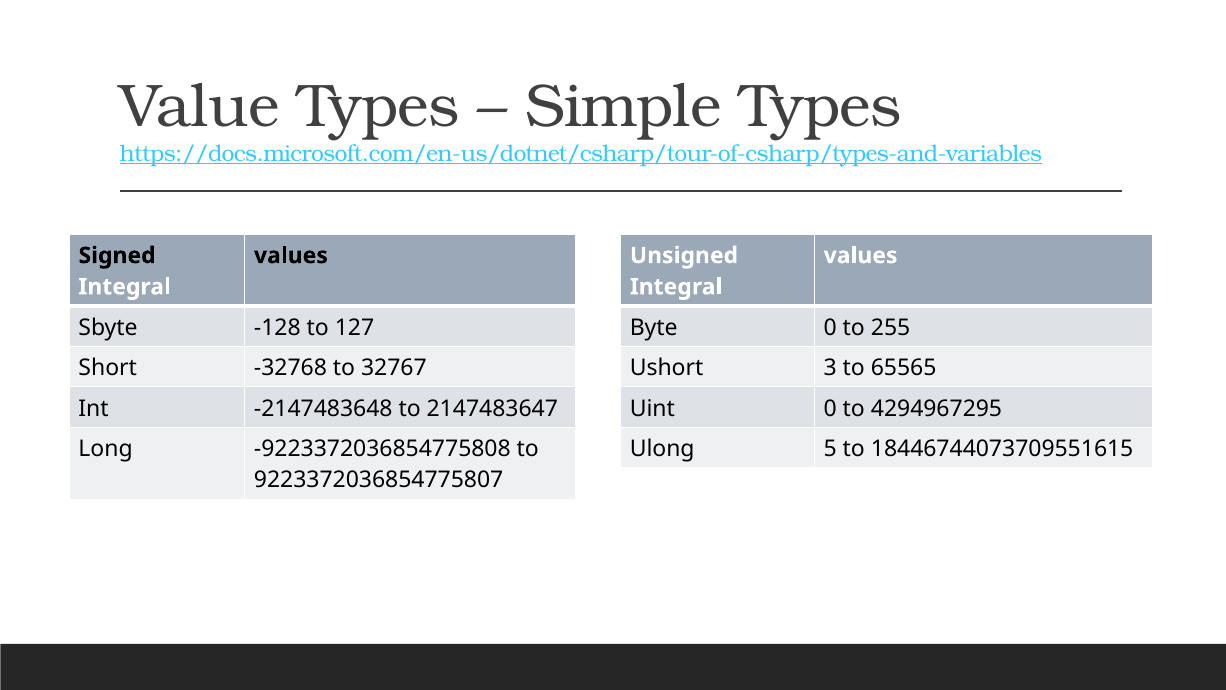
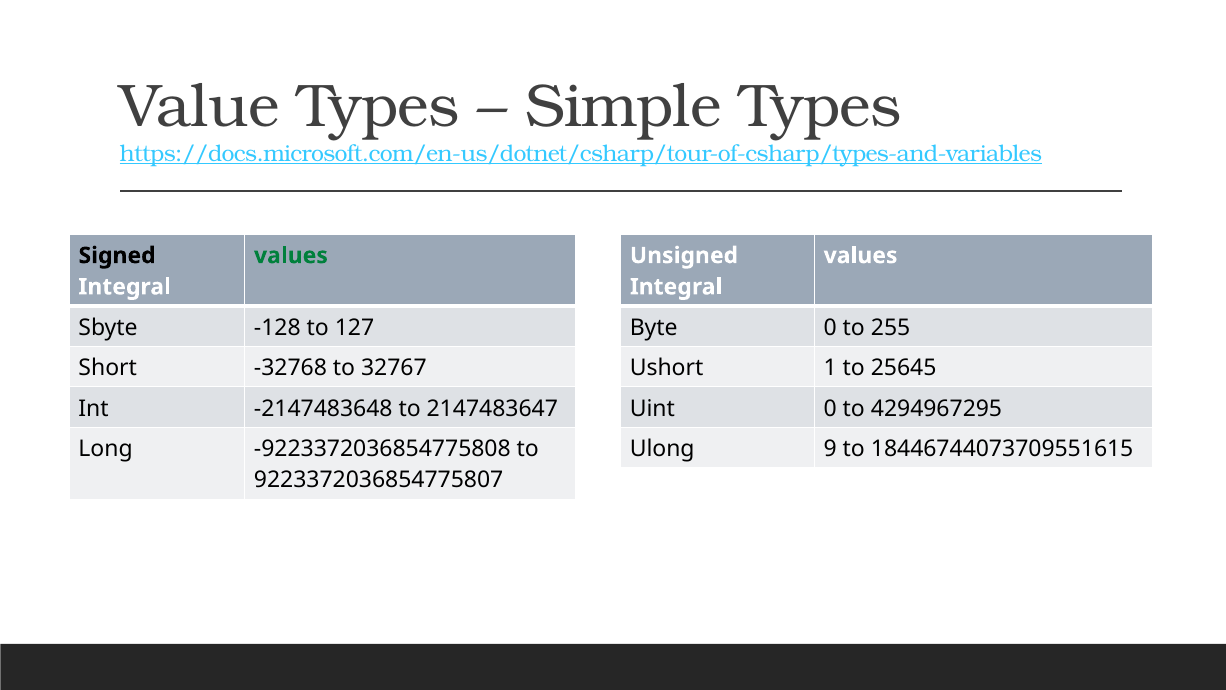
values colour: black -> green (291, 255)
3: 3 -> 1 (830, 368)
65565: 65565 -> 25645 (904, 368)
5: 5 -> 9 (830, 449)
